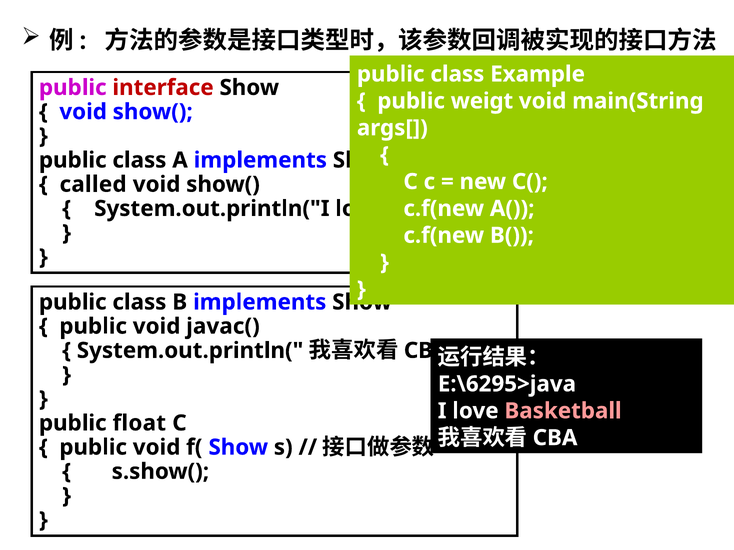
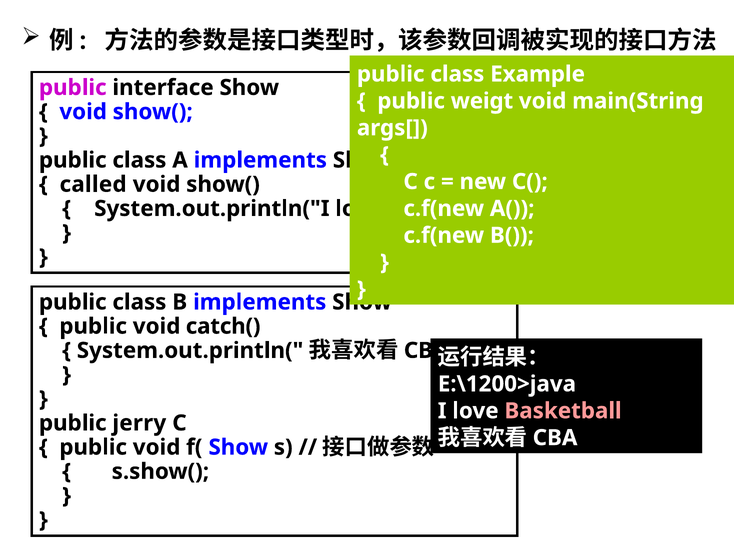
interface colour: red -> black (163, 88)
javac(: javac( -> catch( (223, 327)
E:\6295>java: E:\6295>java -> E:\1200>java (507, 384)
float: float -> jerry (139, 423)
